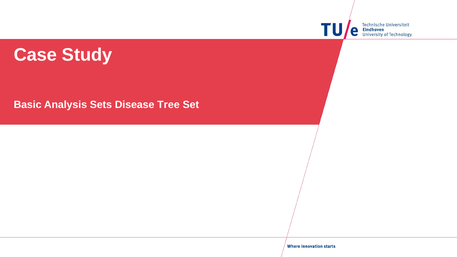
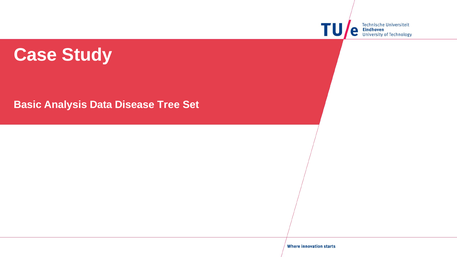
Sets: Sets -> Data (101, 105)
